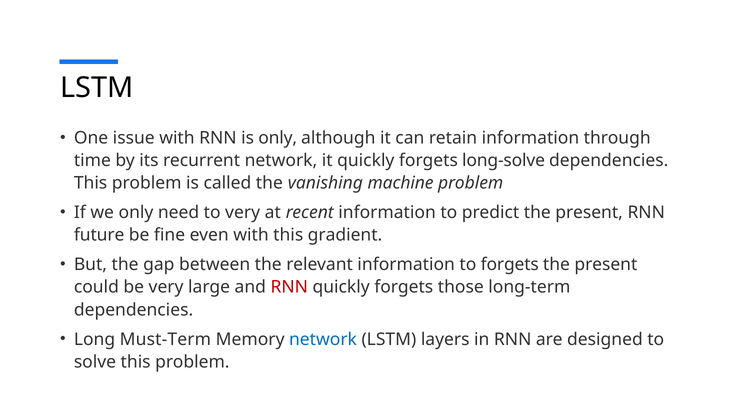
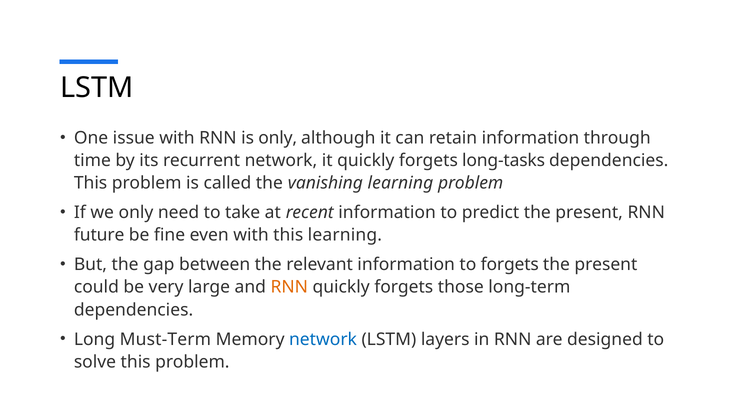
long-solve: long-solve -> long-tasks (504, 161)
vanishing machine: machine -> learning (400, 183)
to very: very -> take (243, 213)
this gradient: gradient -> learning (345, 236)
RNN colour: red -> orange (289, 288)
